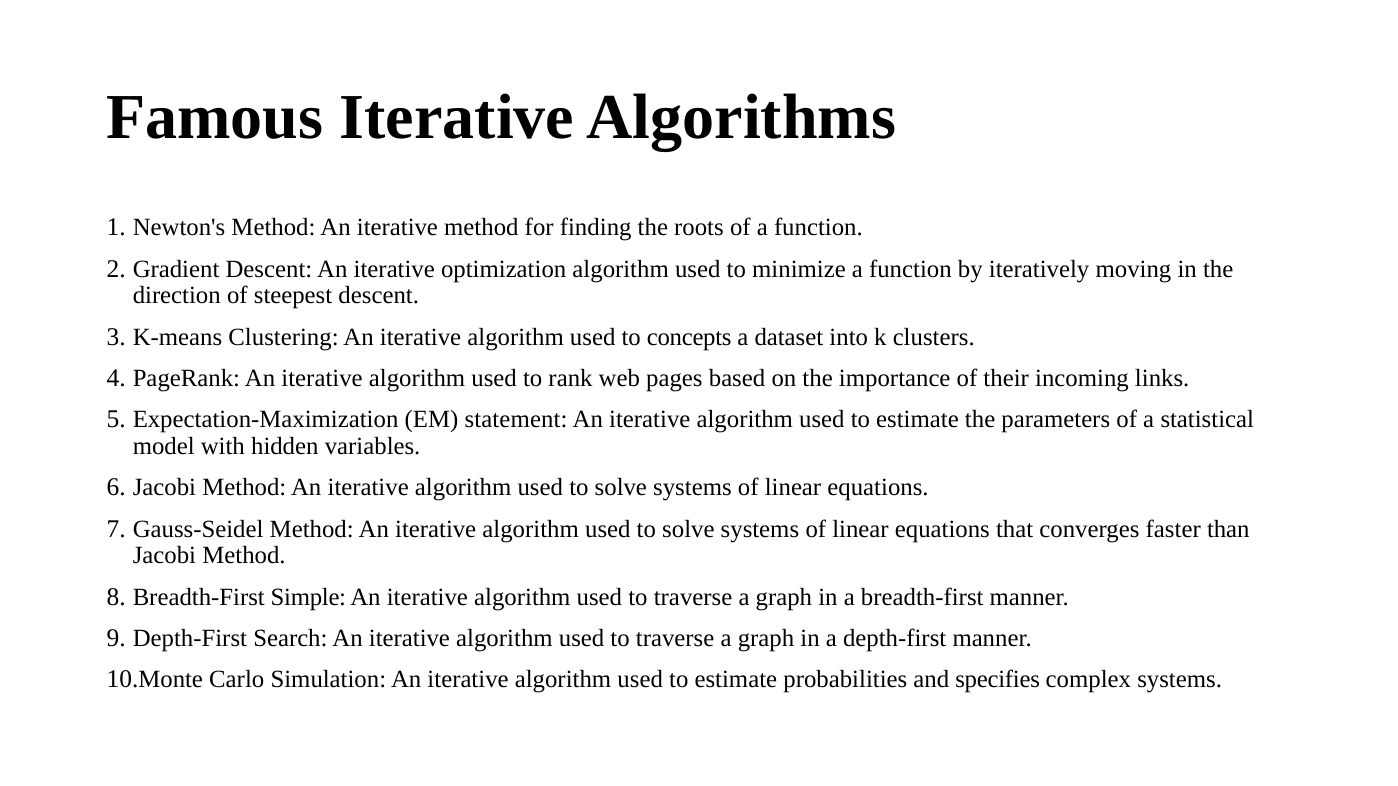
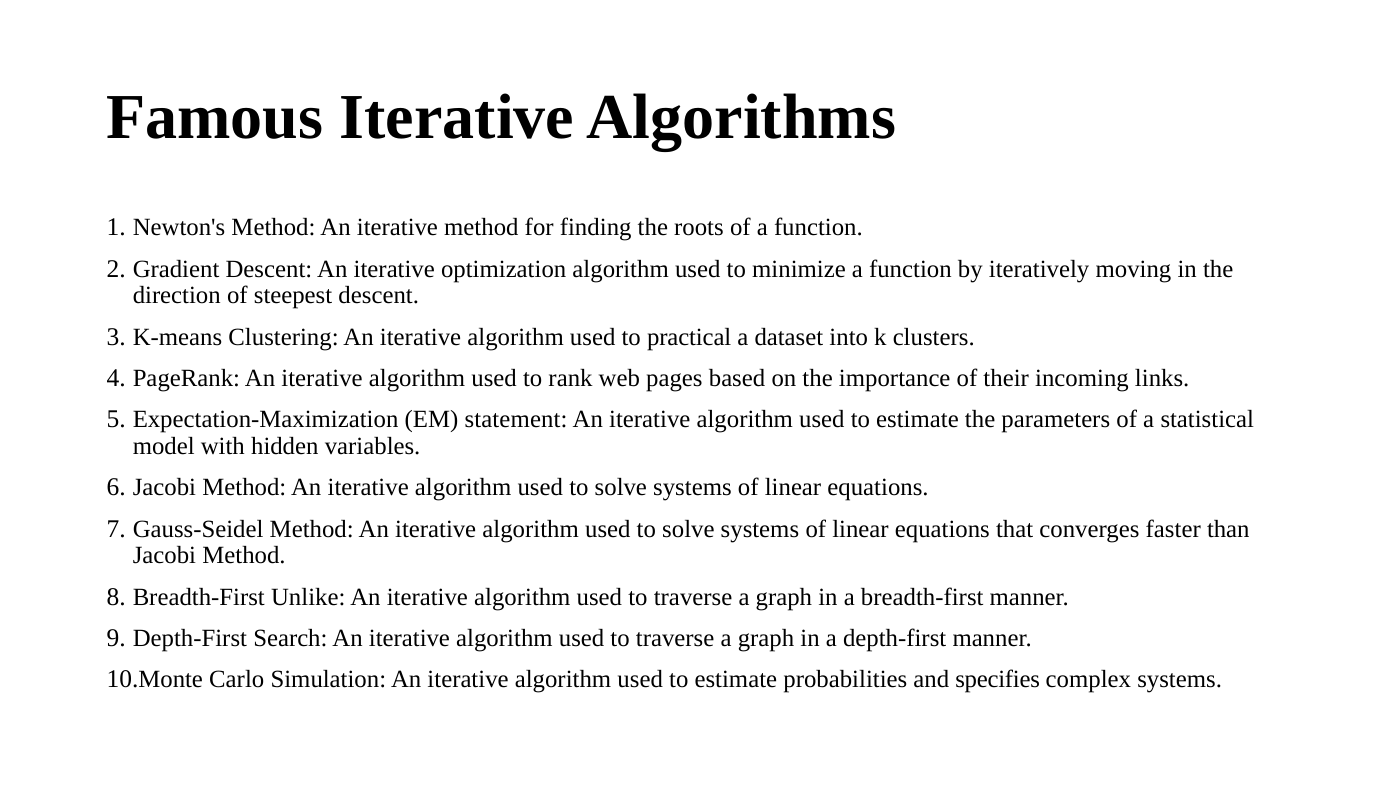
concepts: concepts -> practical (689, 337)
Simple: Simple -> Unlike (308, 597)
